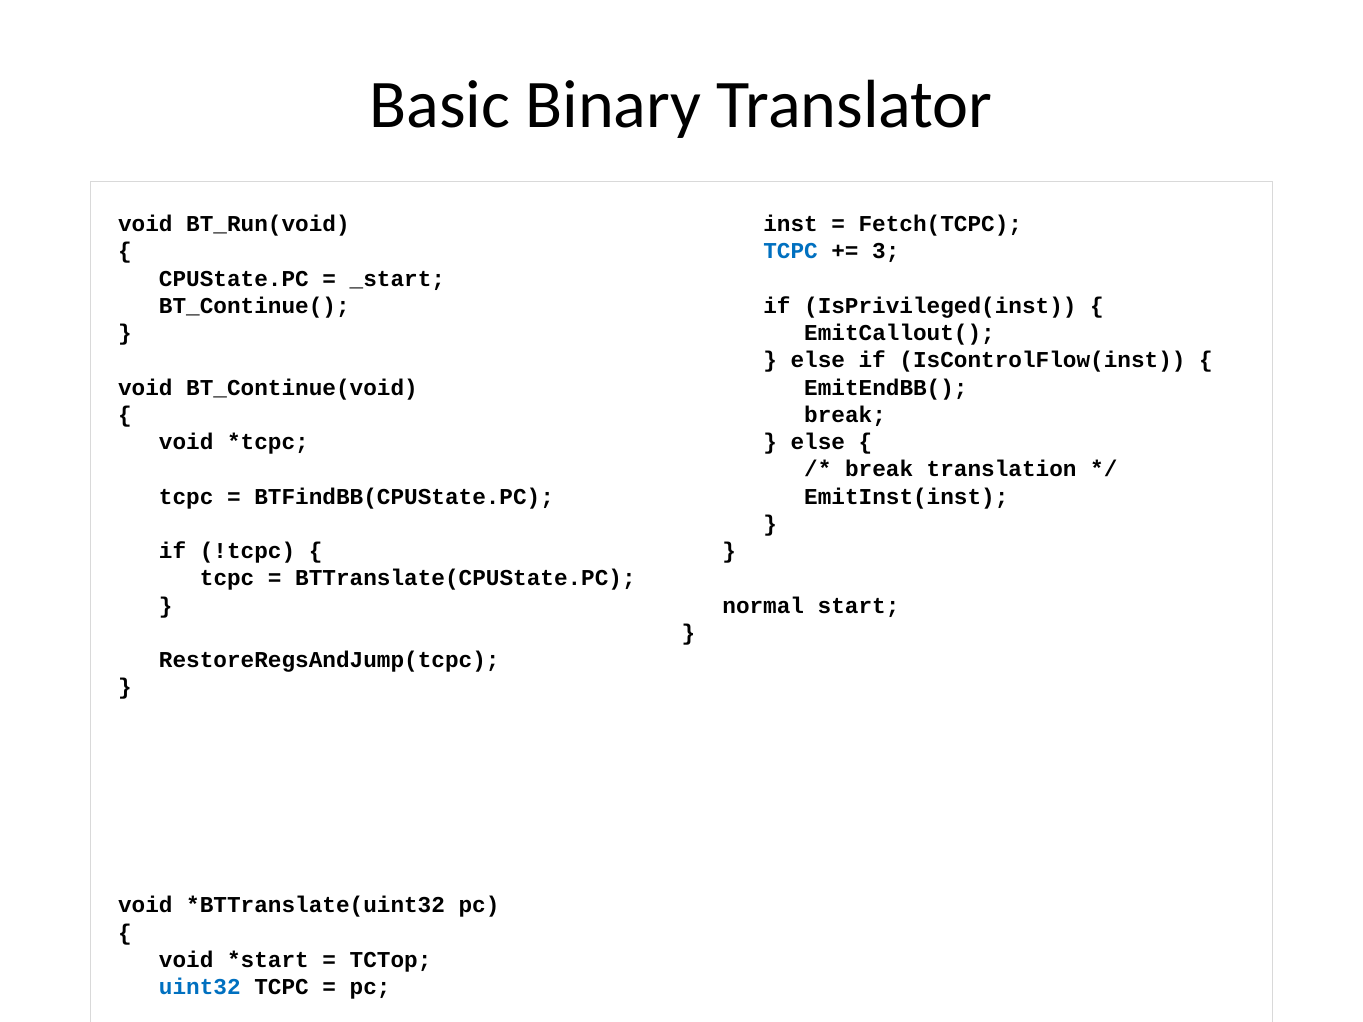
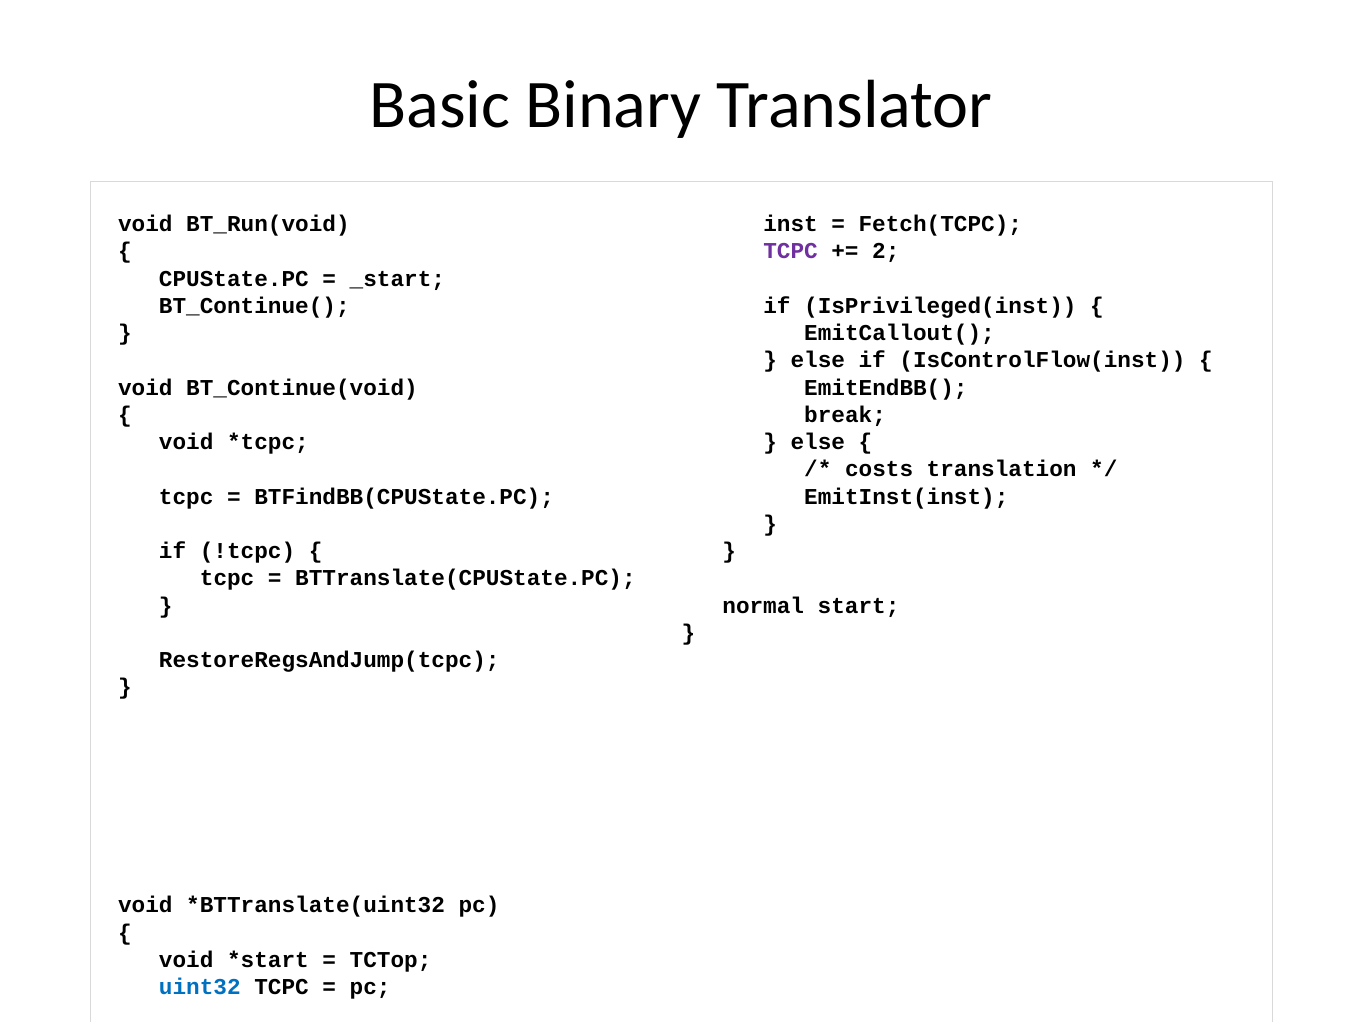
TCPC colour: blue -> purple (791, 251)
3: 3 -> 2 (886, 251)
break: break -> costs (879, 470)
